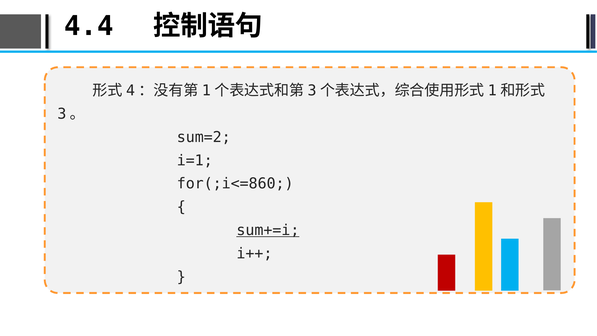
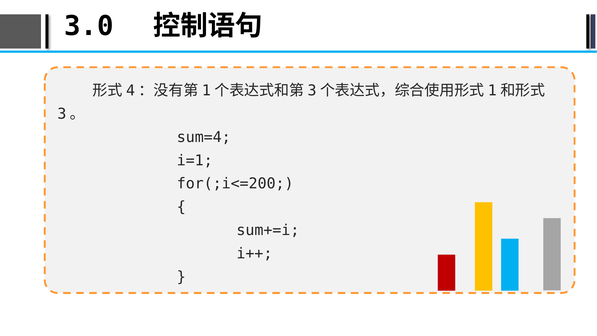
4.4: 4.4 -> 3.0 (89, 26)
sum=2: sum=2 -> sum=4 (204, 137)
for(;i<=860: for(;i<=860 -> for(;i<=200 (235, 184)
sum+=i underline: present -> none (268, 230)
